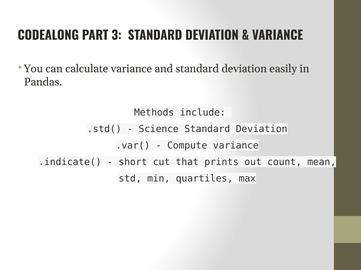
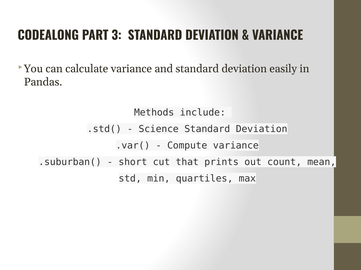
.indicate(: .indicate( -> .suburban( (70, 162)
